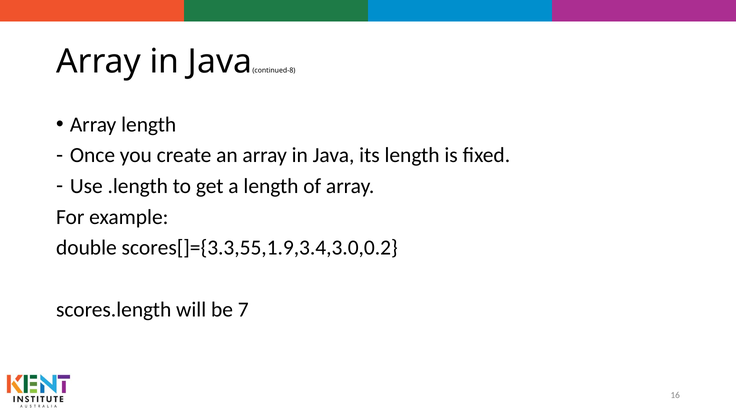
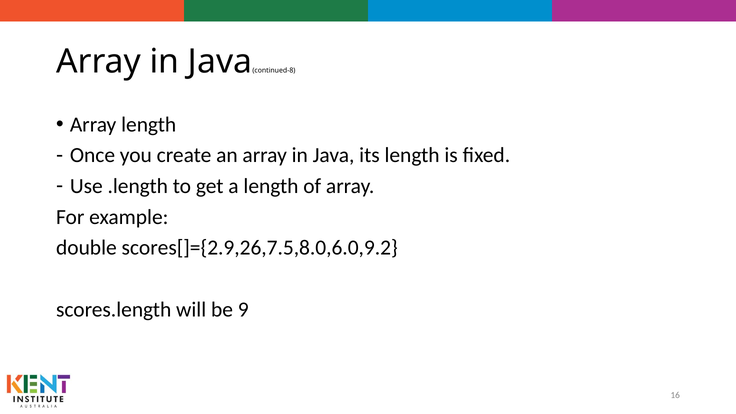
scores[]={3.3,55,1.9,3.4,3.0,0.2: scores[]={3.3,55,1.9,3.4,3.0,0.2 -> scores[]={2.9,26,7.5,8.0,6.0,9.2 (260, 248)
7: 7 -> 9 (243, 310)
